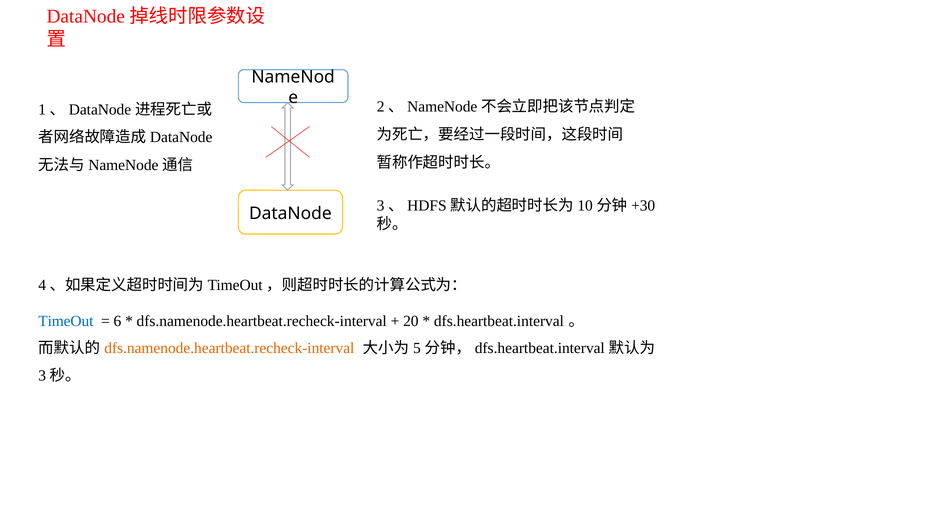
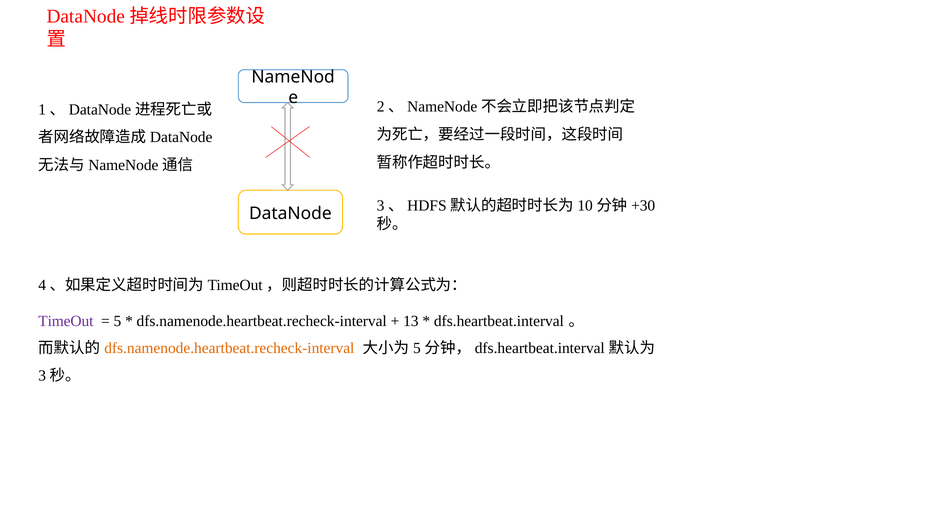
TimeOut colour: blue -> purple (66, 321)
6: 6 -> 5 (117, 321)
20: 20 -> 13 (411, 321)
